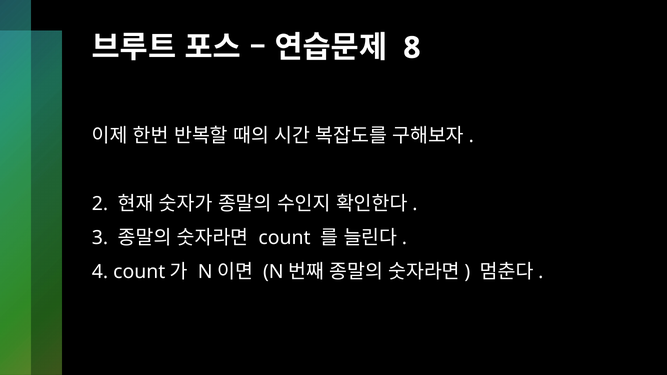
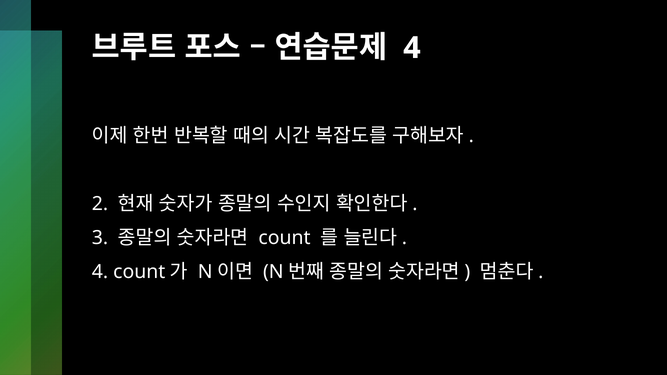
8: 8 -> 4 (412, 48)
